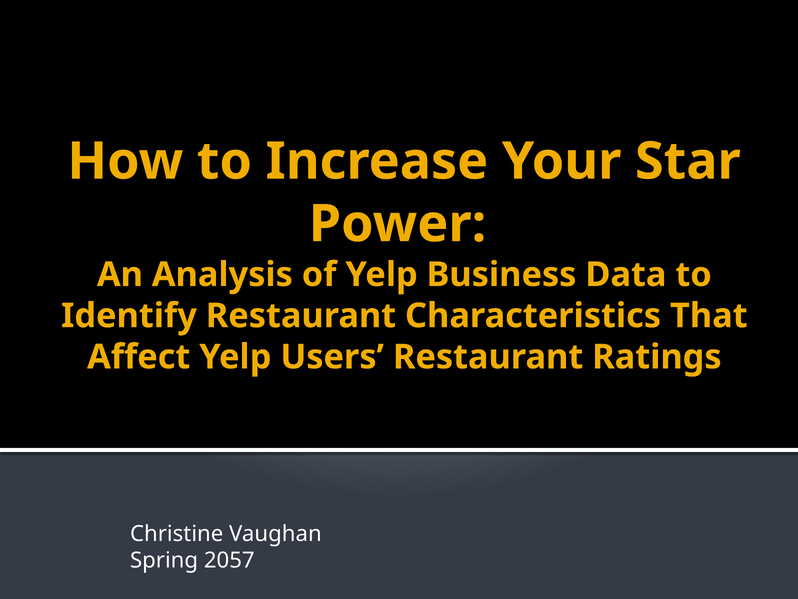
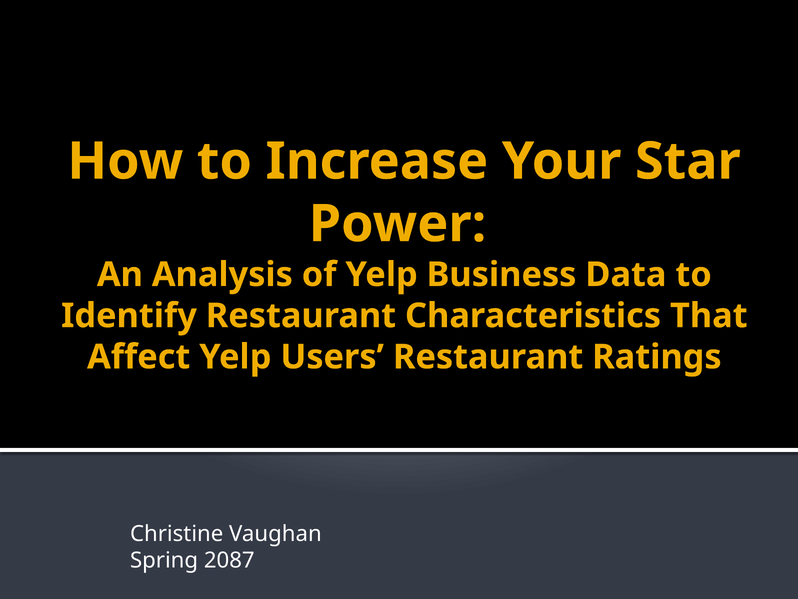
2057: 2057 -> 2087 (229, 560)
